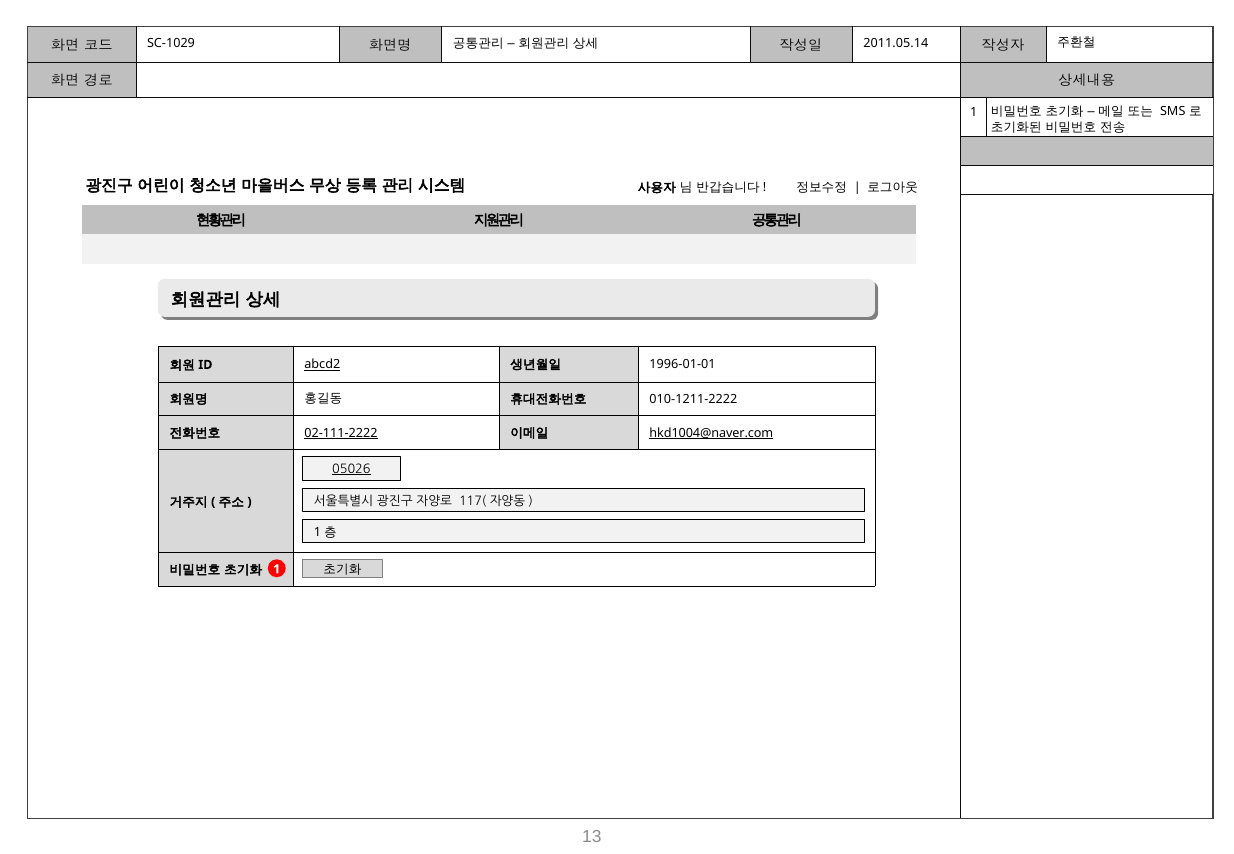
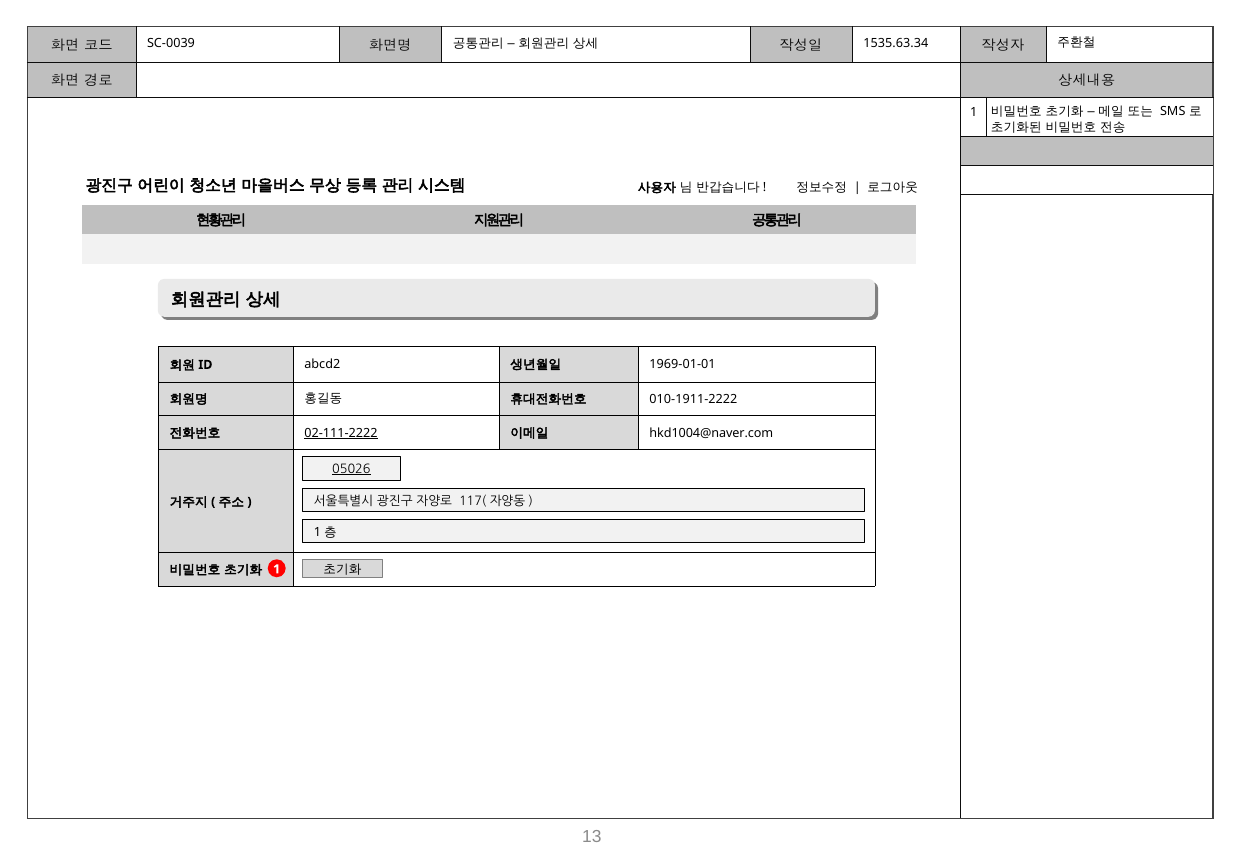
SC-1029: SC-1029 -> SC-0039 (171, 43)
2011.05.14: 2011.05.14 -> 1535.63.34 (896, 43)
abcd2 underline: present -> none (322, 365)
1996-01-01: 1996-01-01 -> 1969-01-01 (683, 365)
010-1211-2222: 010-1211-2222 -> 010-1911-2222 (693, 400)
hkd1004@naver.com underline: present -> none (711, 433)
